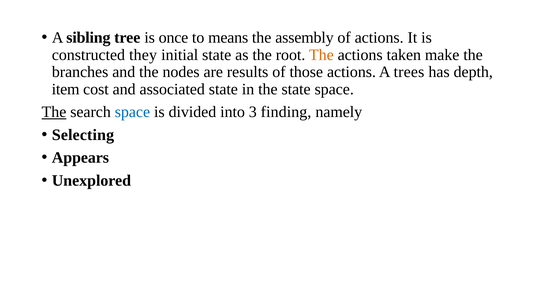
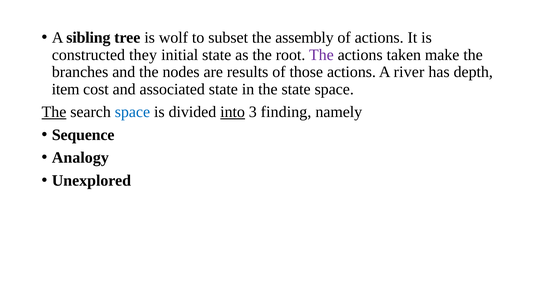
once: once -> wolf (173, 38)
means: means -> subset (228, 38)
The colour: orange -> purple (321, 55)
trees: trees -> river (409, 72)
into underline: none -> present (233, 112)
Selecting: Selecting -> Sequence (83, 135)
Appears: Appears -> Analogy (80, 158)
